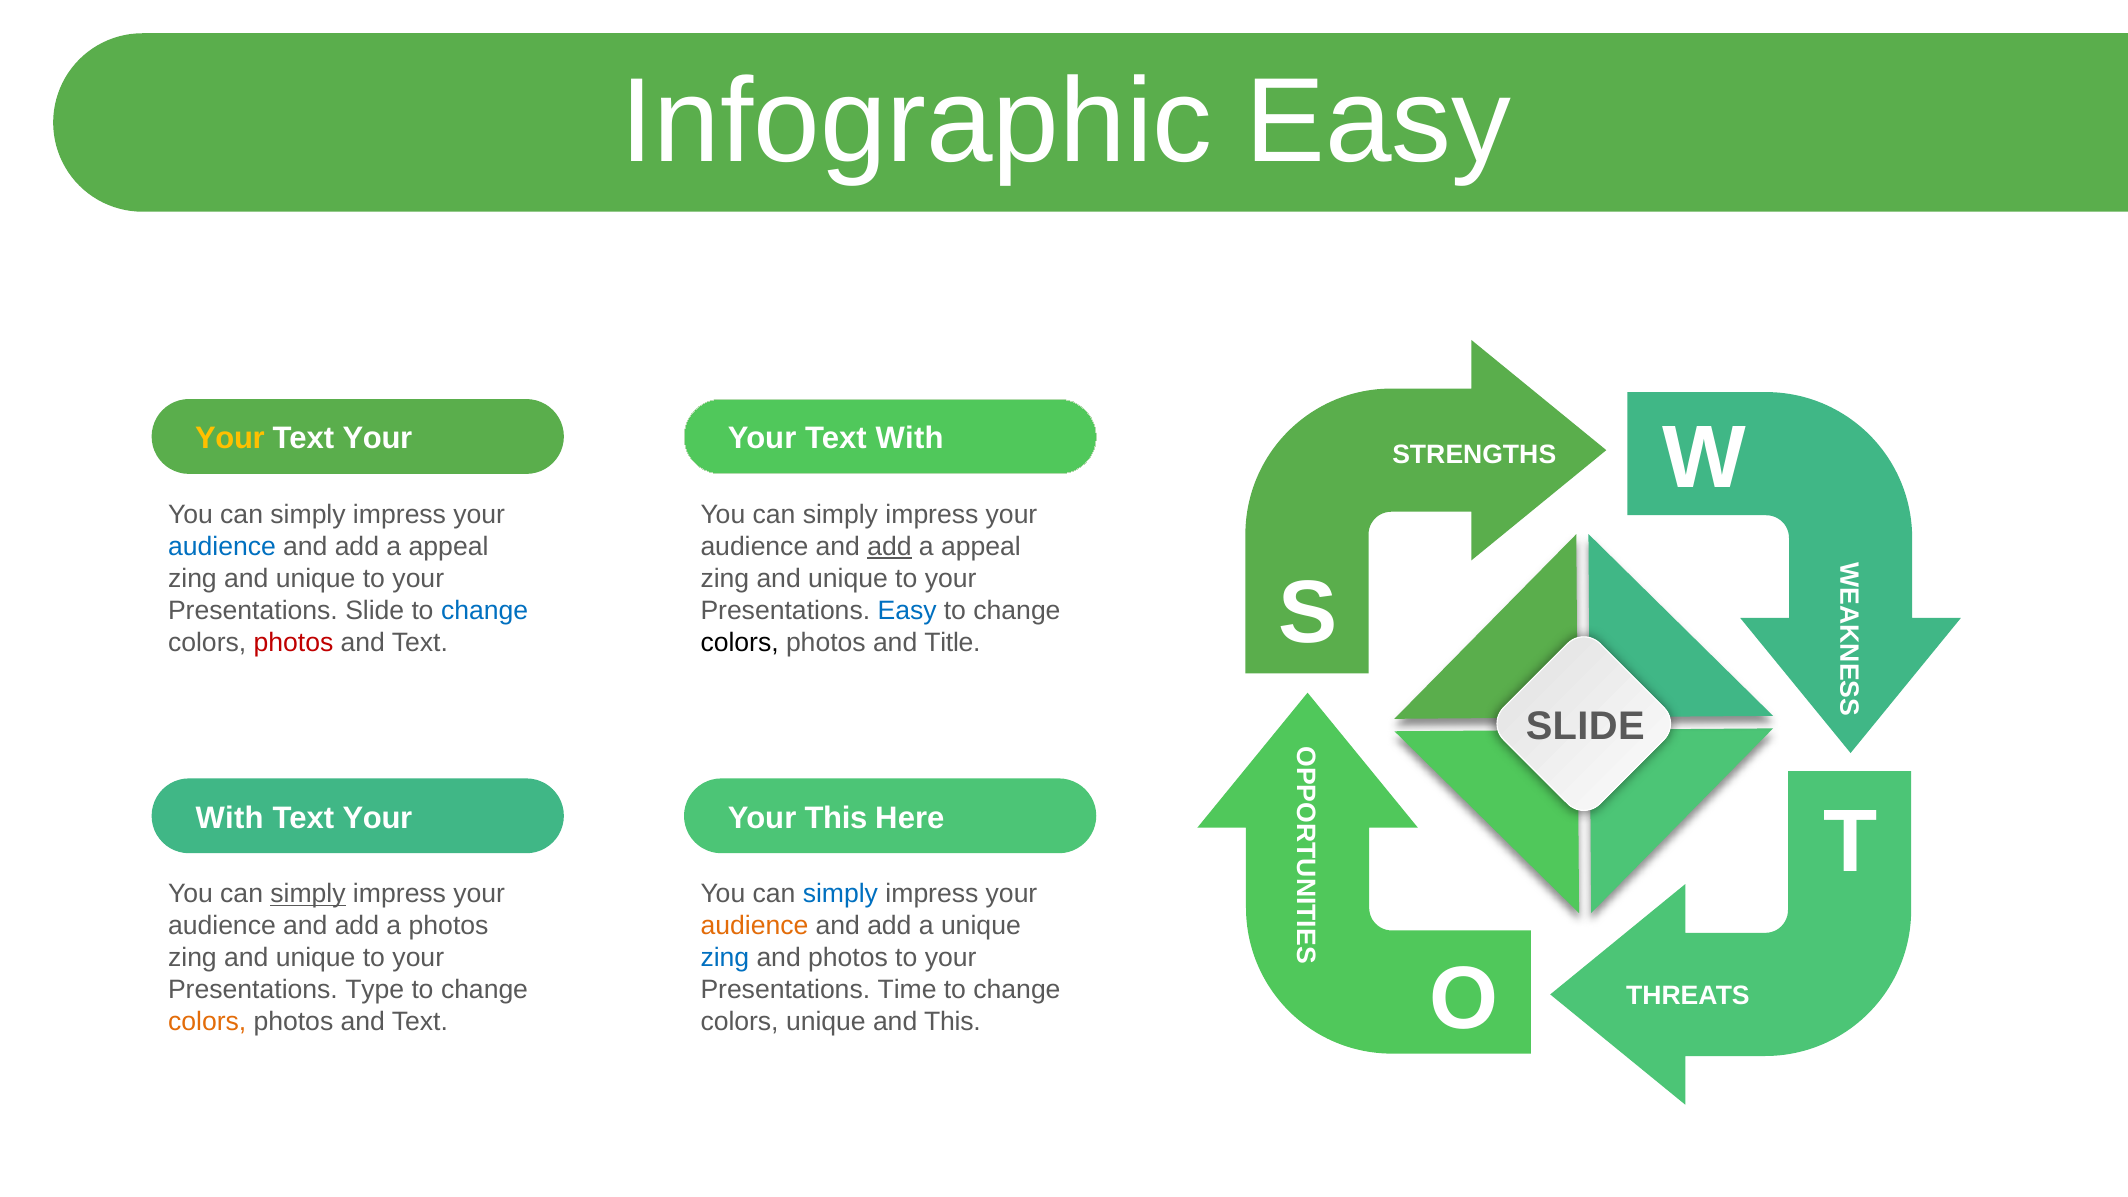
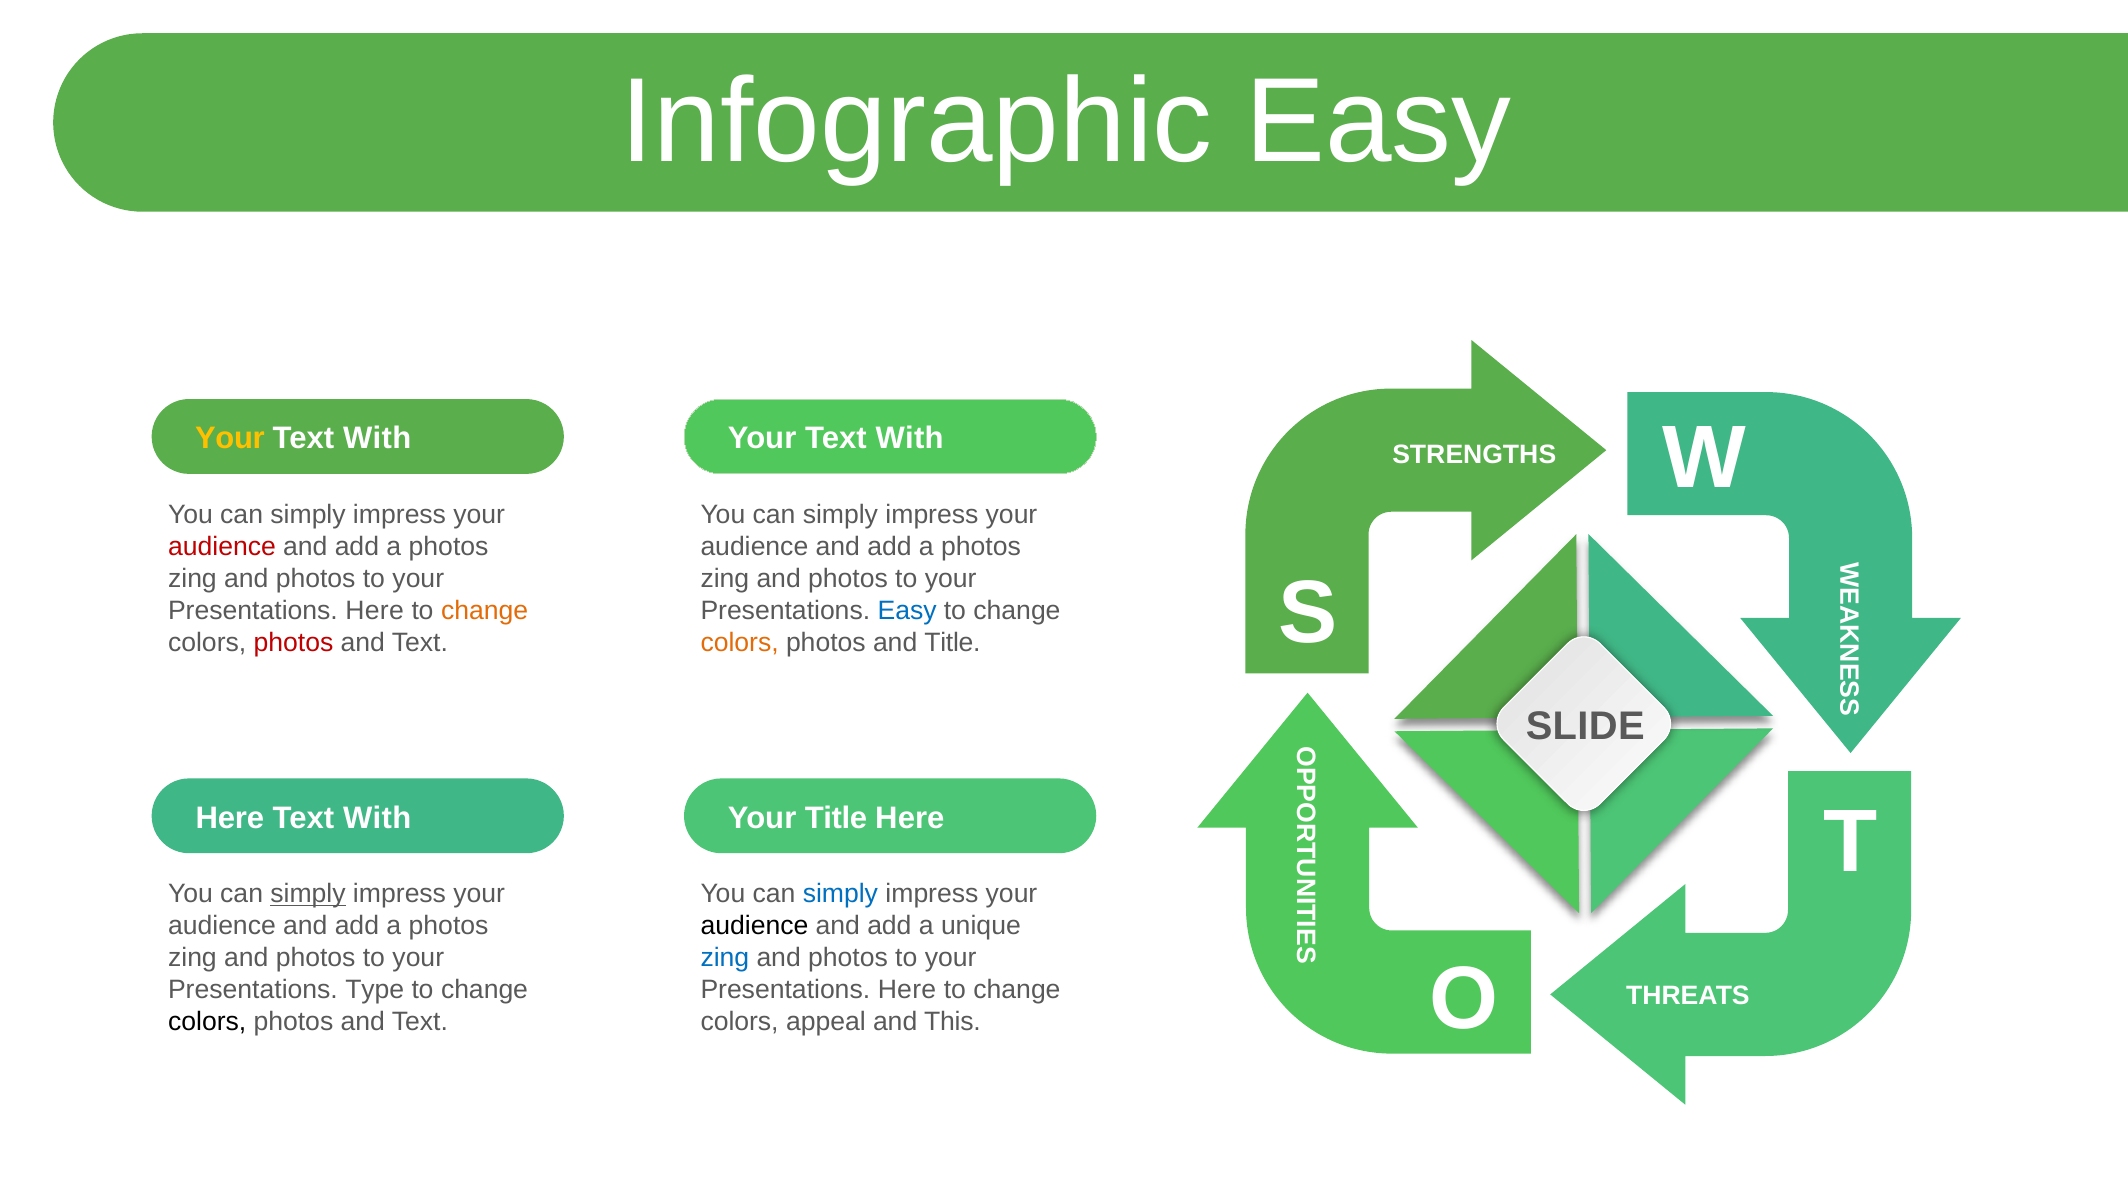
Your: Your -> With (377, 439)
audience colour: blue -> red (222, 547)
appeal: appeal -> photos (449, 547)
add underline: present -> none (889, 547)
appeal: appeal -> photos (981, 547)
unique: unique -> photos (316, 579)
unique: unique -> photos (848, 579)
Slide: Slide -> Here (375, 611)
change colour: blue -> orange (485, 611)
colors colour: black -> orange (740, 642)
With: With -> Here (230, 818)
Your: Your -> With (377, 818)
Your This: This -> Title (836, 818)
audience colour: orange -> black (754, 926)
unique: unique -> photos (316, 958)
Time: Time -> Here (907, 990)
colors colour: orange -> black (207, 1022)
colors unique: unique -> appeal (826, 1022)
